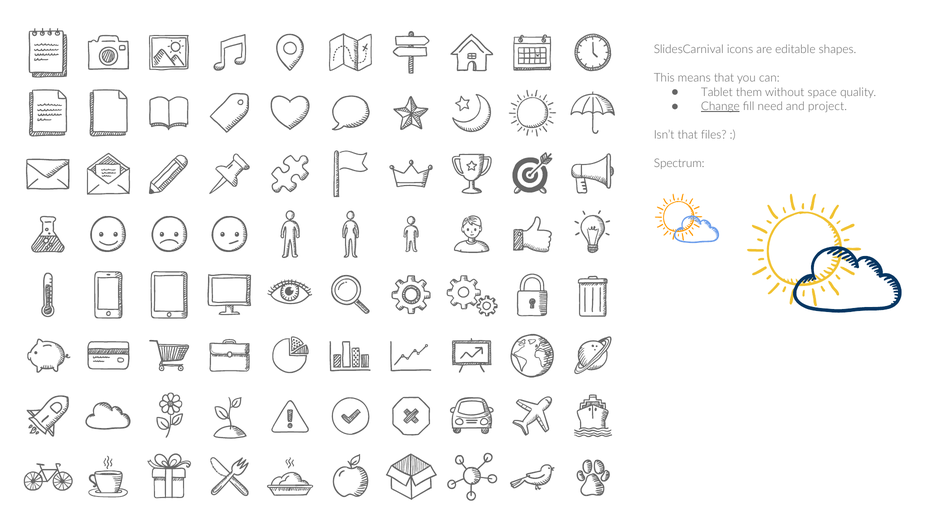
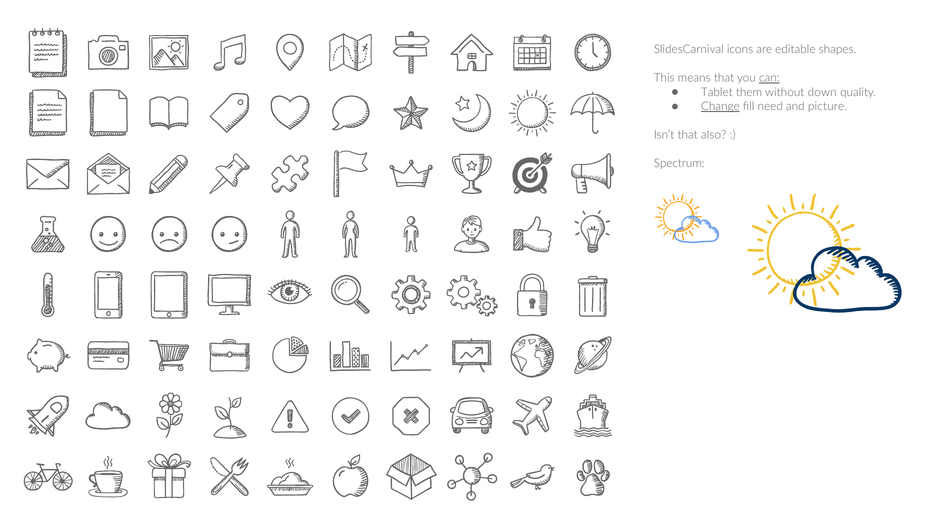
can underline: none -> present (769, 78)
space: space -> down (822, 92)
project: project -> picture (827, 106)
files: files -> also (714, 135)
